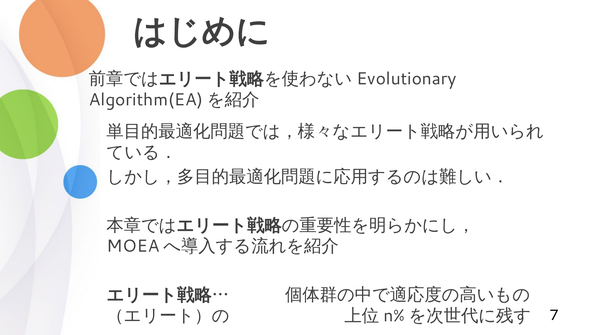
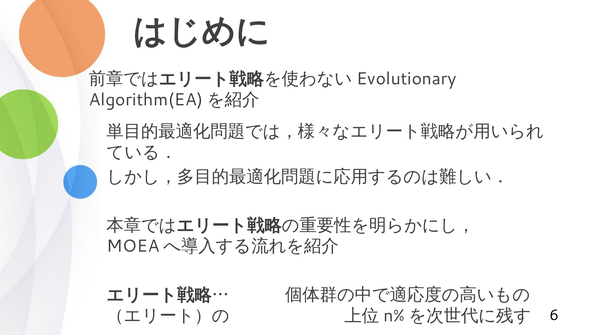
7: 7 -> 6 (554, 315)
